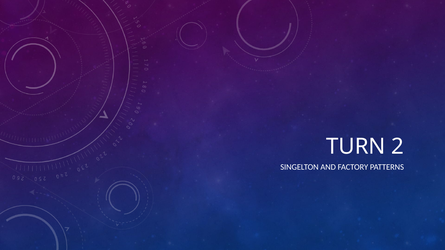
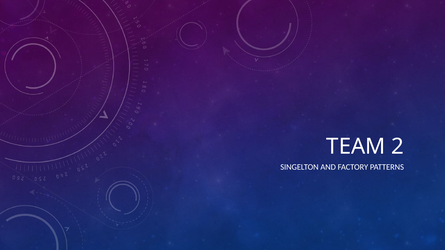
TURN: TURN -> TEAM (356, 147)
